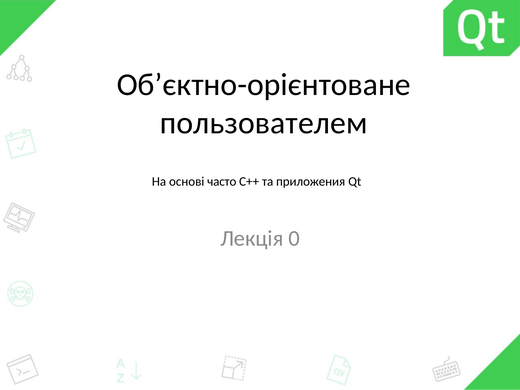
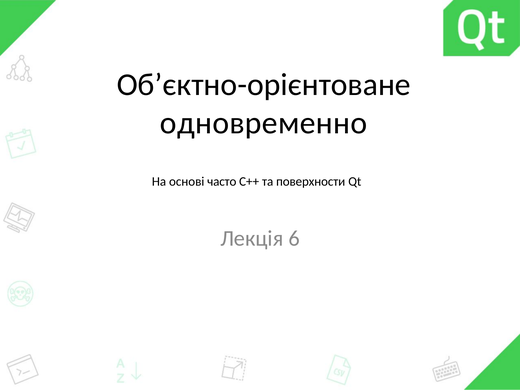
пользователем: пользователем -> одновременно (264, 123)
приложения: приложения -> поверхности (311, 181)
0: 0 -> 6 (294, 239)
